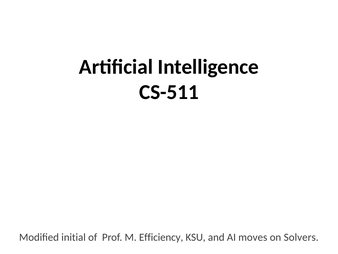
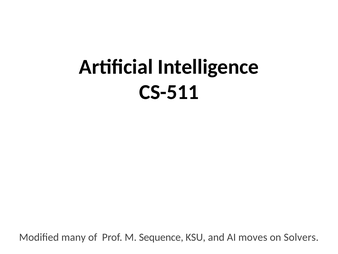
initial: initial -> many (74, 237)
Efficiency: Efficiency -> Sequence (161, 237)
